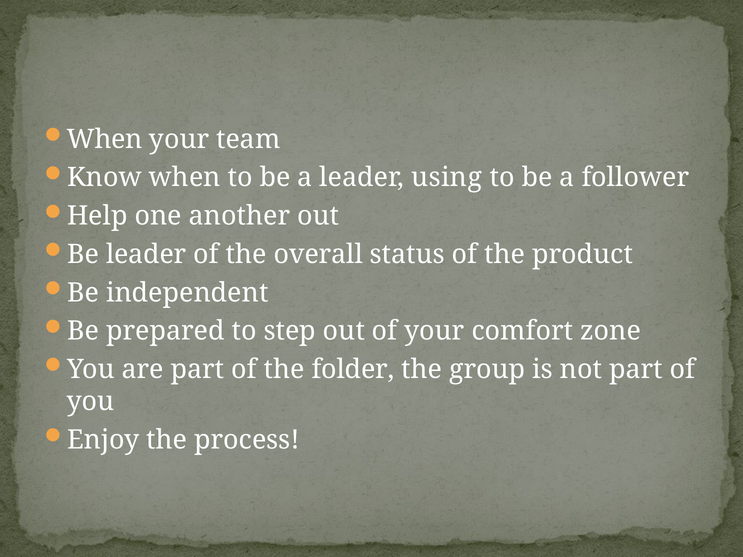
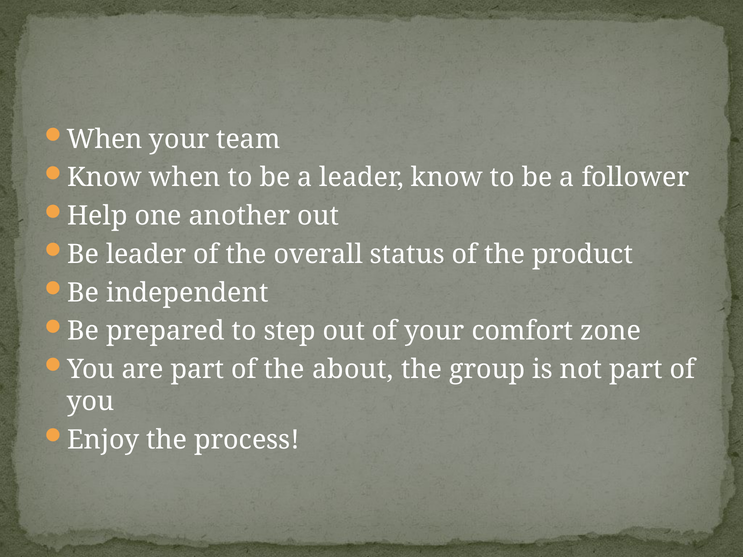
leader using: using -> know (447, 178)
folder: folder -> about (353, 370)
